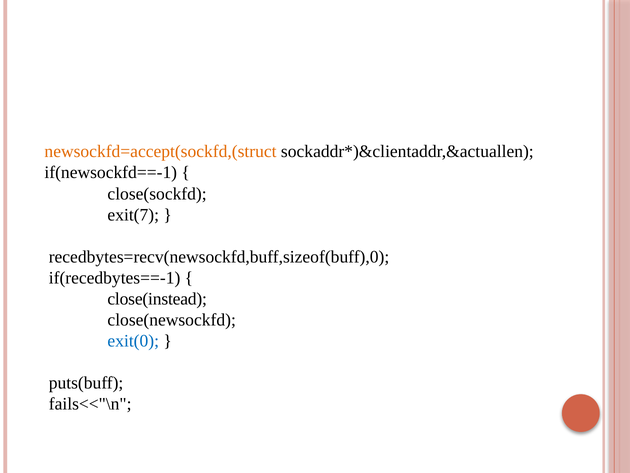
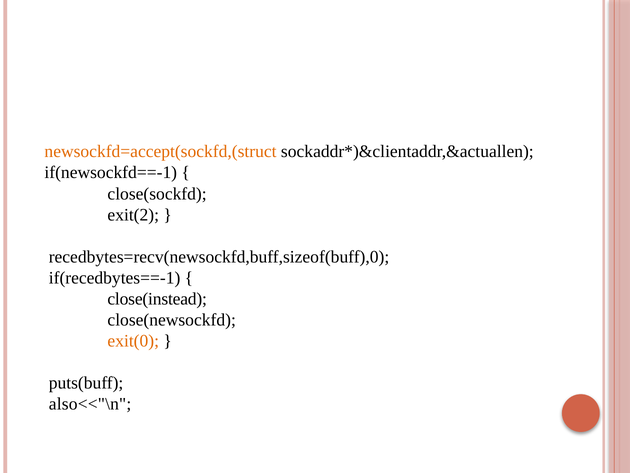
exit(7: exit(7 -> exit(2 (133, 215)
exit(0 colour: blue -> orange (133, 341)
fails<<"\n: fails<<"\n -> also<<"\n (90, 404)
